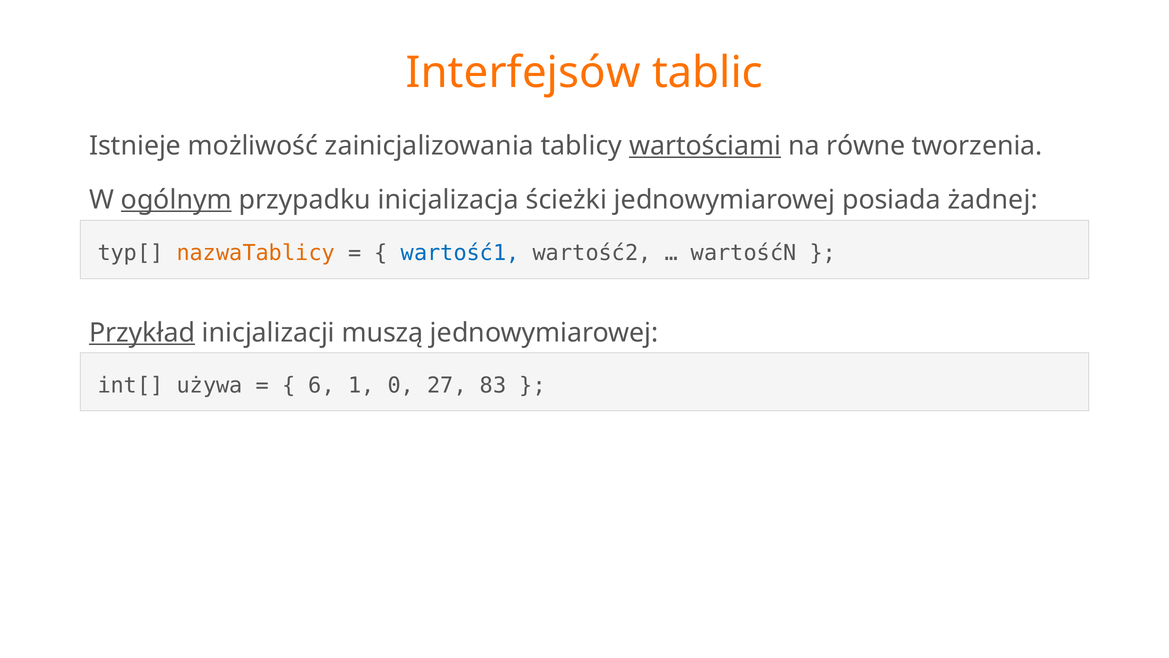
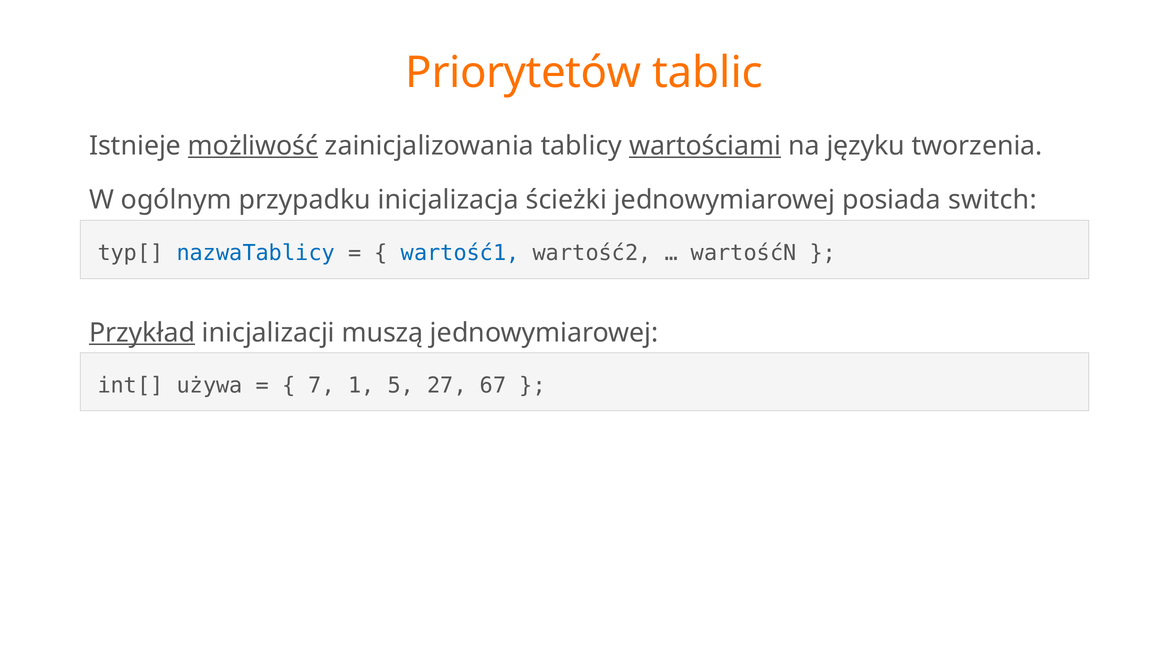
Interfejsów: Interfejsów -> Priorytetów (523, 73)
możliwość underline: none -> present (253, 146)
równe: równe -> języku (866, 146)
ogólnym underline: present -> none (176, 200)
żadnej: żadnej -> switch (993, 200)
nazwaTablicy colour: orange -> blue (256, 253)
6: 6 -> 7 (322, 385)
0: 0 -> 5 (401, 385)
83: 83 -> 67 (493, 385)
